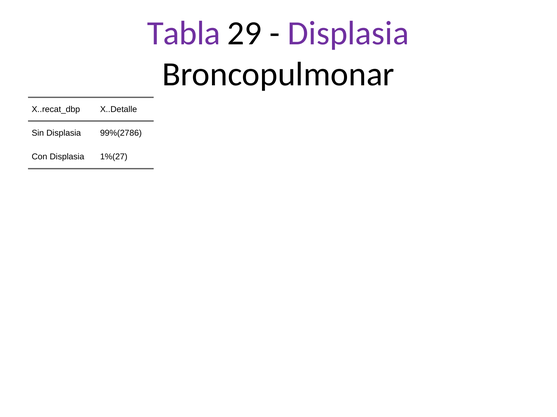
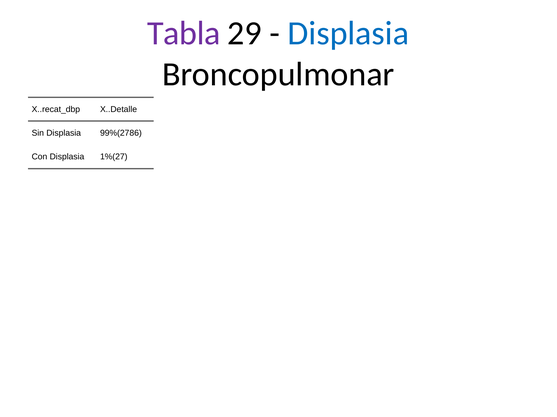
Displasia colour: purple -> blue (348, 34)
